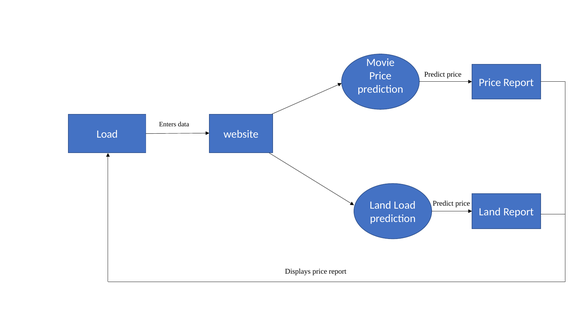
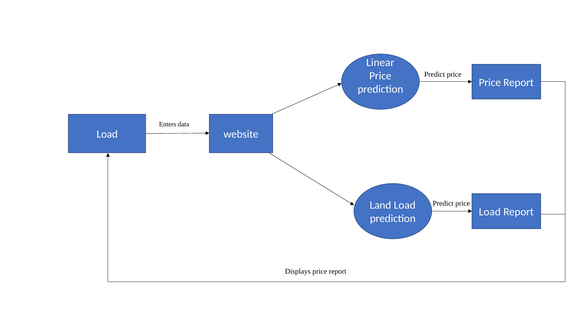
Movie: Movie -> Linear (380, 63)
Land: Land -> Load (490, 212)
